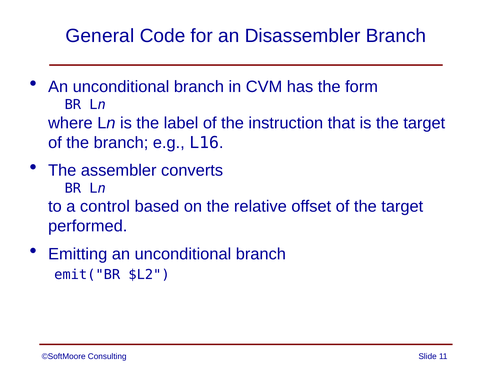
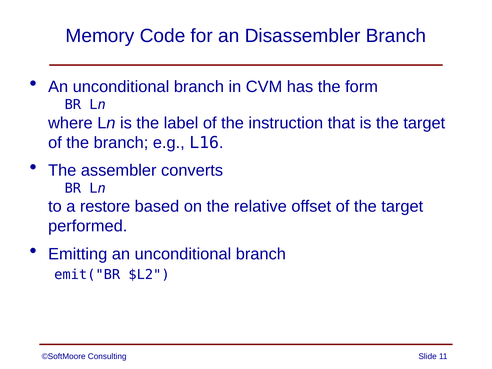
General: General -> Memory (100, 36)
control: control -> restore (105, 207)
